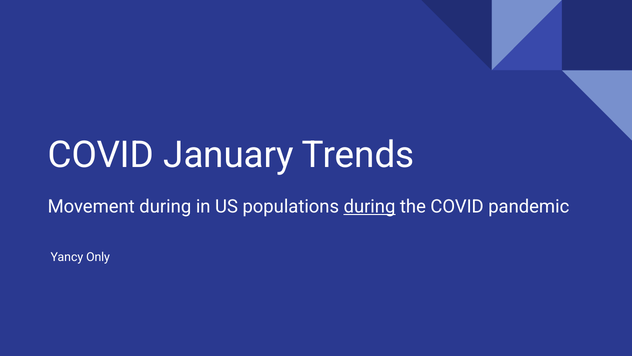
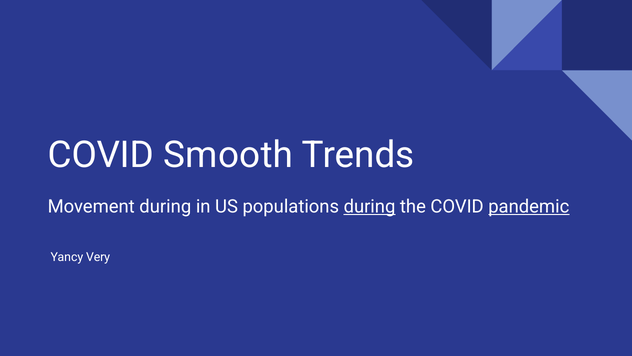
January: January -> Smooth (228, 155)
pandemic underline: none -> present (529, 206)
Only: Only -> Very (98, 257)
